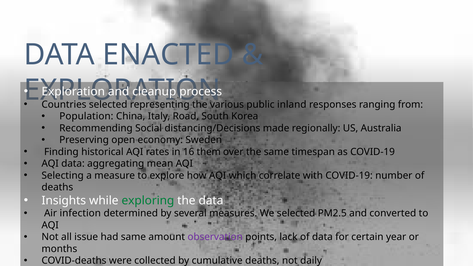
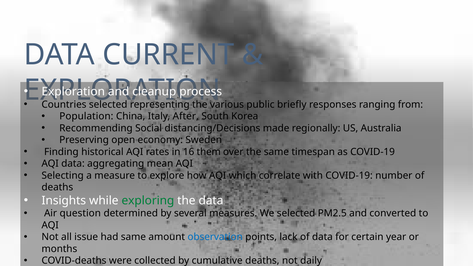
ENACTED: ENACTED -> CURRENT (168, 55)
inland: inland -> briefly (292, 105)
Road: Road -> After (186, 116)
infection: infection -> question (80, 213)
observation colour: purple -> blue (215, 237)
